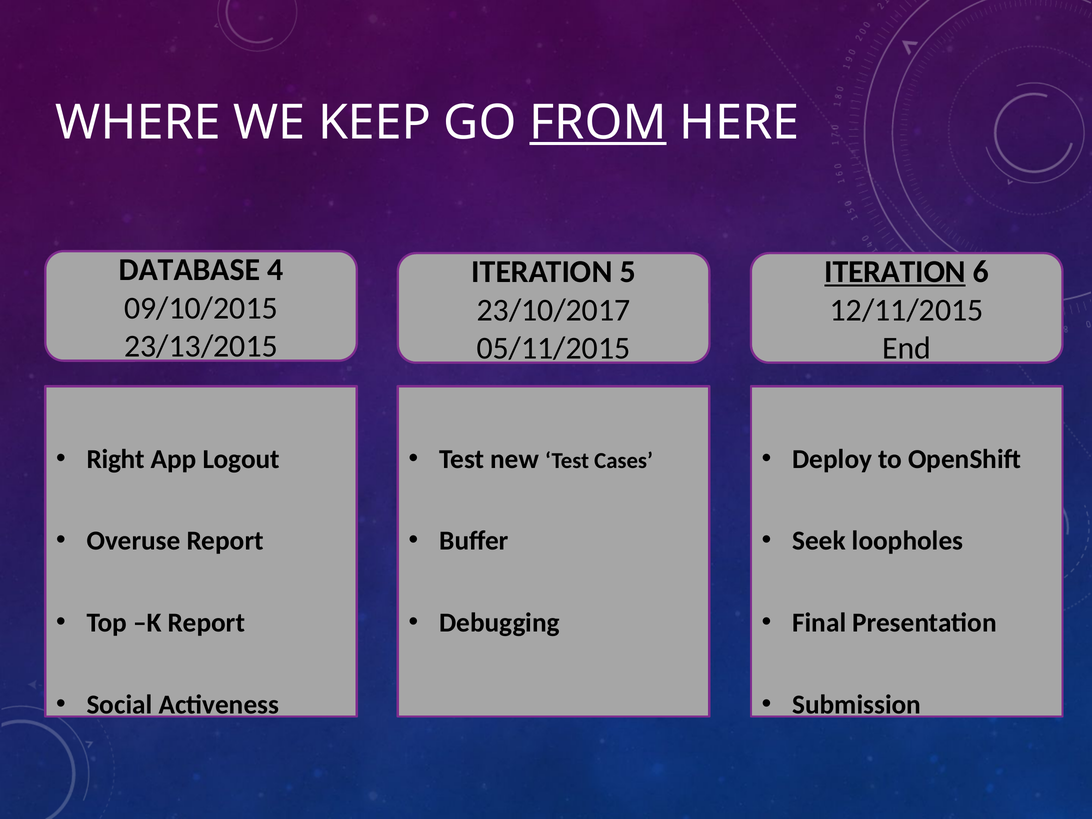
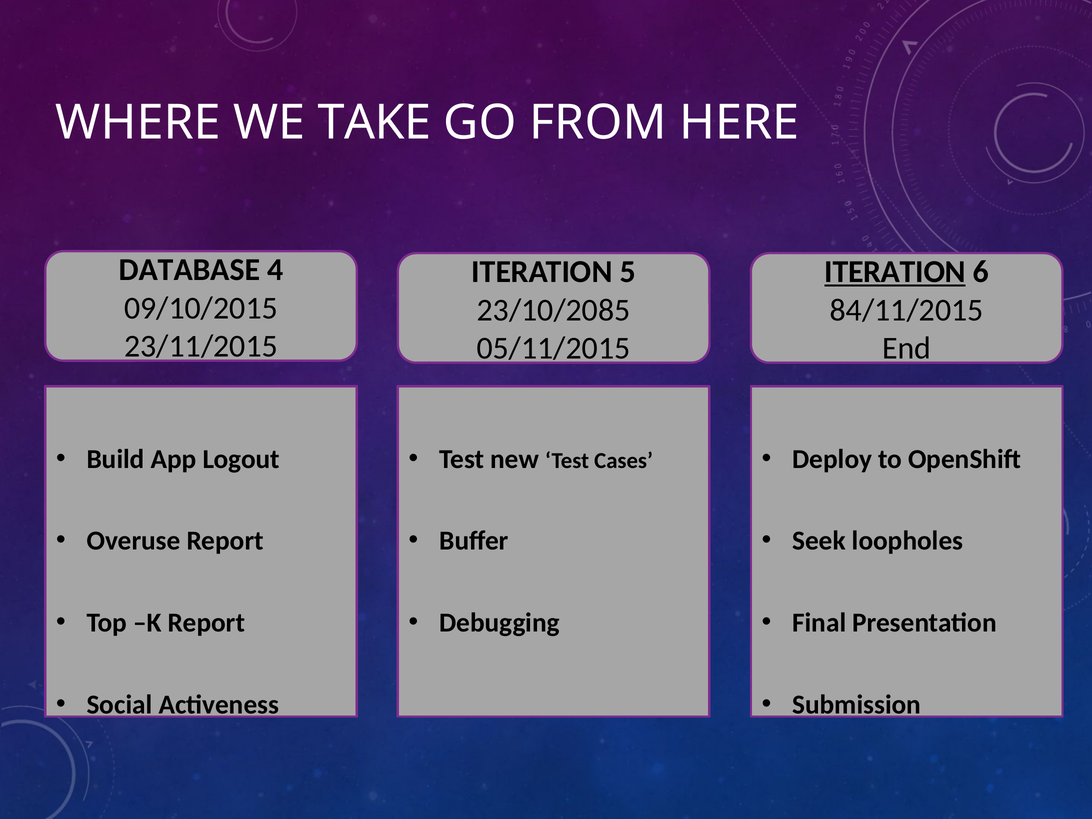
KEEP: KEEP -> TAKE (375, 123)
FROM underline: present -> none (598, 123)
23/10/2017: 23/10/2017 -> 23/10/2085 (554, 310)
12/11/2015: 12/11/2015 -> 84/11/2015 (907, 310)
23/13/2015: 23/13/2015 -> 23/11/2015 (201, 346)
Right: Right -> Build (116, 459)
